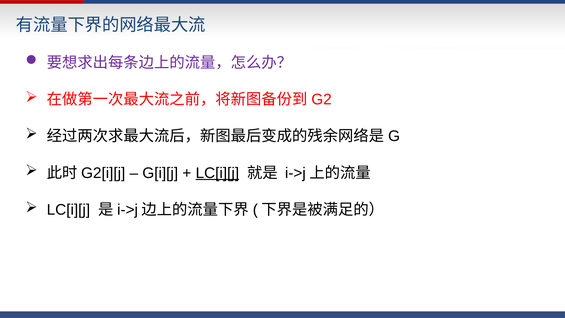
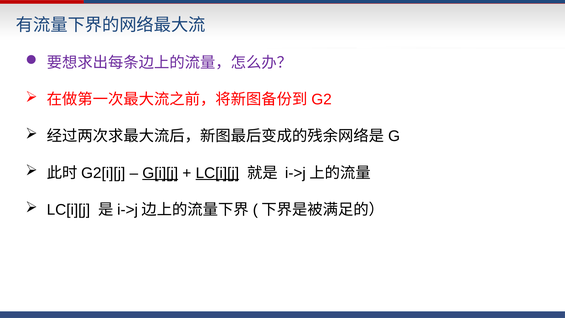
G[i][j underline: none -> present (160, 173)
